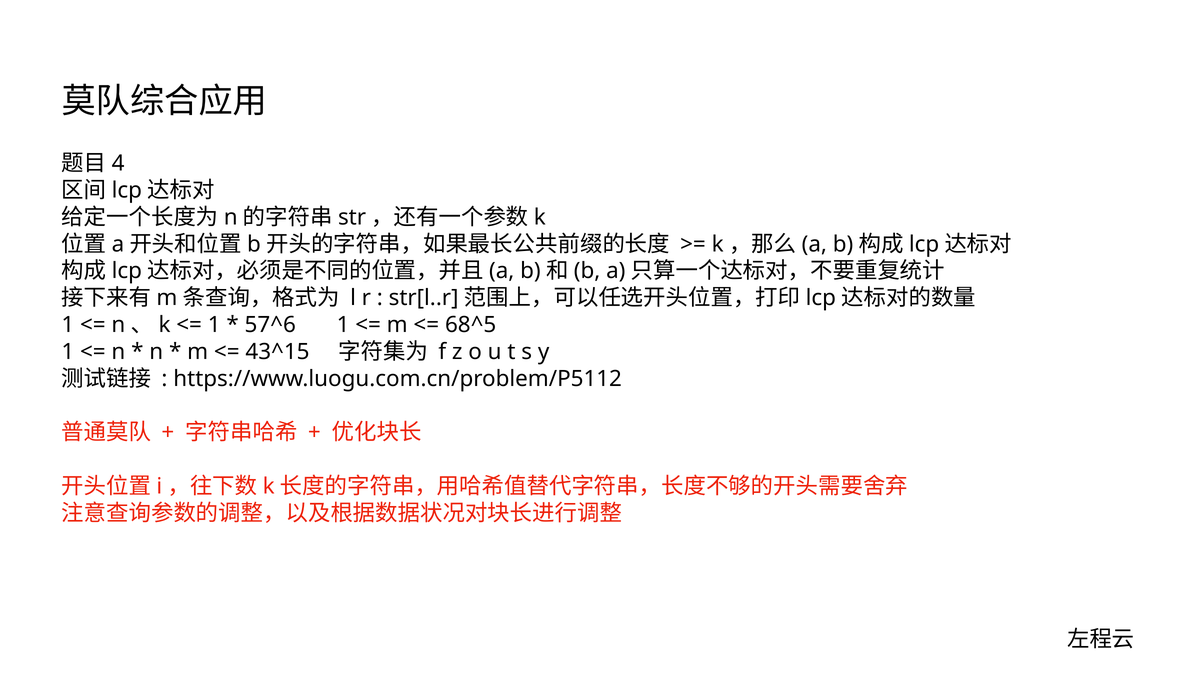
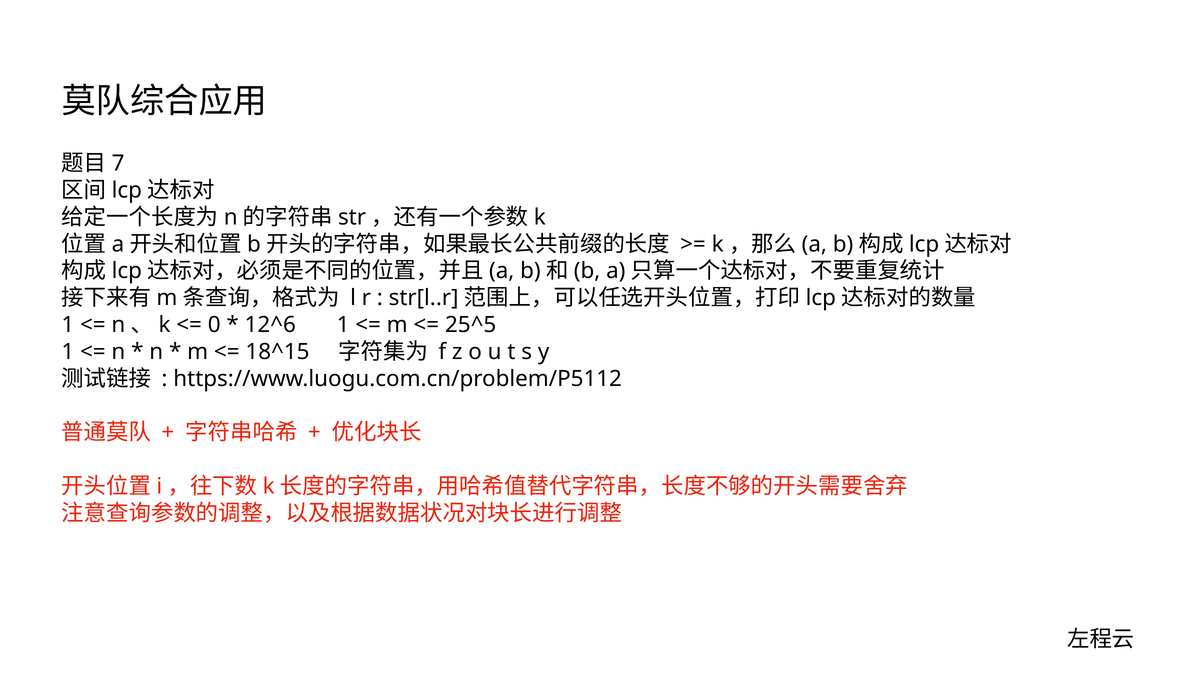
4: 4 -> 7 (118, 163)
1: 1 -> 0 (214, 325)
57^6: 57^6 -> 12^6 (270, 325)
68^5: 68^5 -> 25^5 (471, 325)
43^15: 43^15 -> 18^15 (278, 352)
